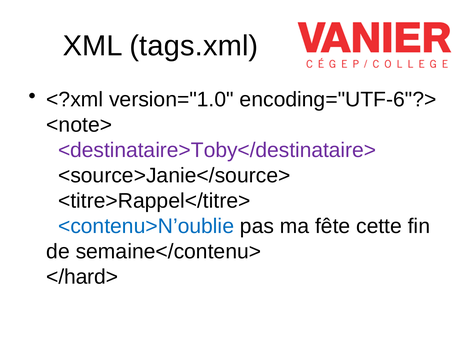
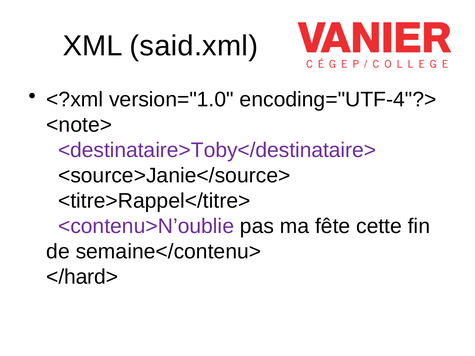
tags.xml: tags.xml -> said.xml (194, 46)
encoding="UTF-6"?>: encoding="UTF-6"?> -> encoding="UTF-4"?> (338, 100)
<contenu>N’oublie colour: blue -> purple (146, 226)
